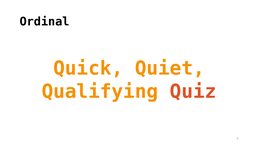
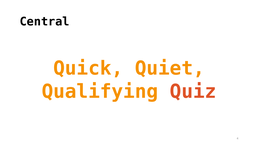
Ordinal: Ordinal -> Central (45, 22)
